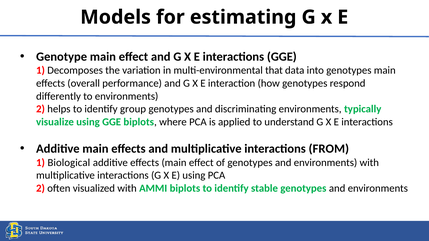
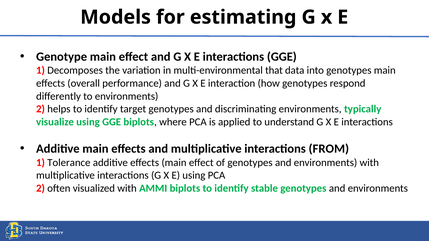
group: group -> target (133, 109)
Biological: Biological -> Tolerance (69, 163)
